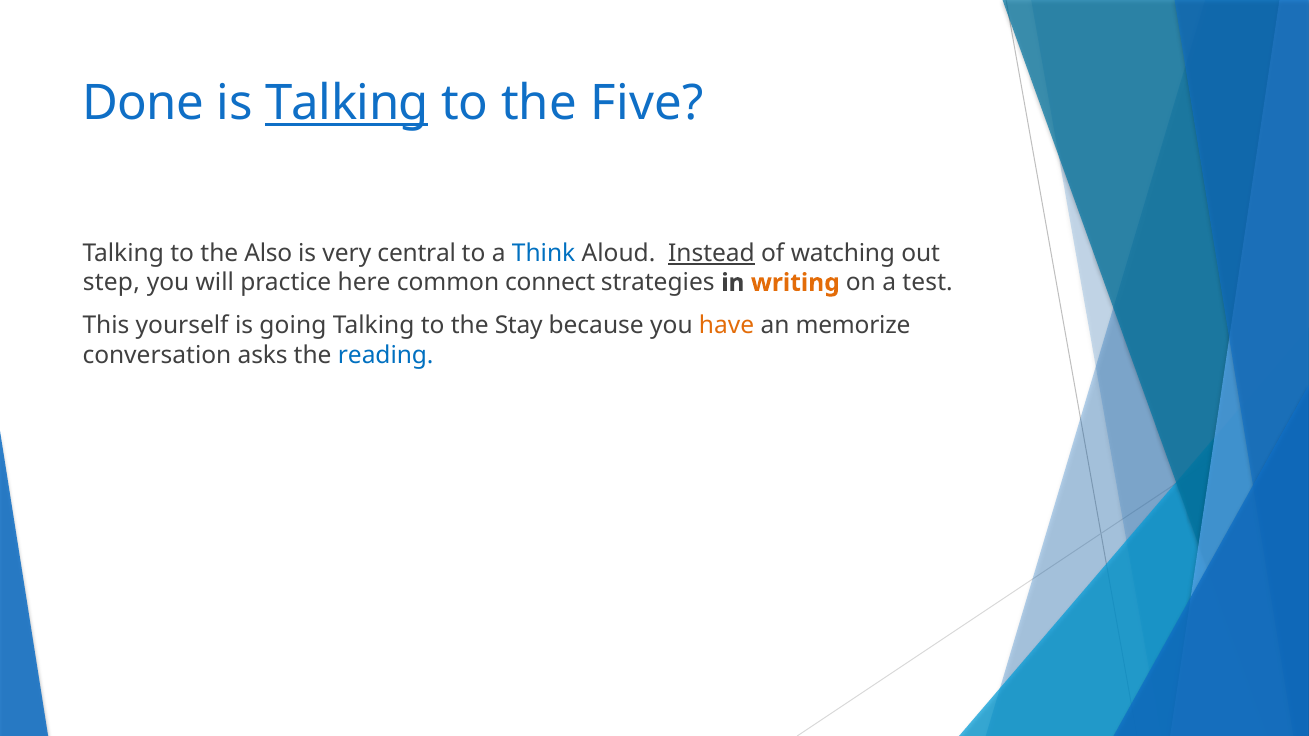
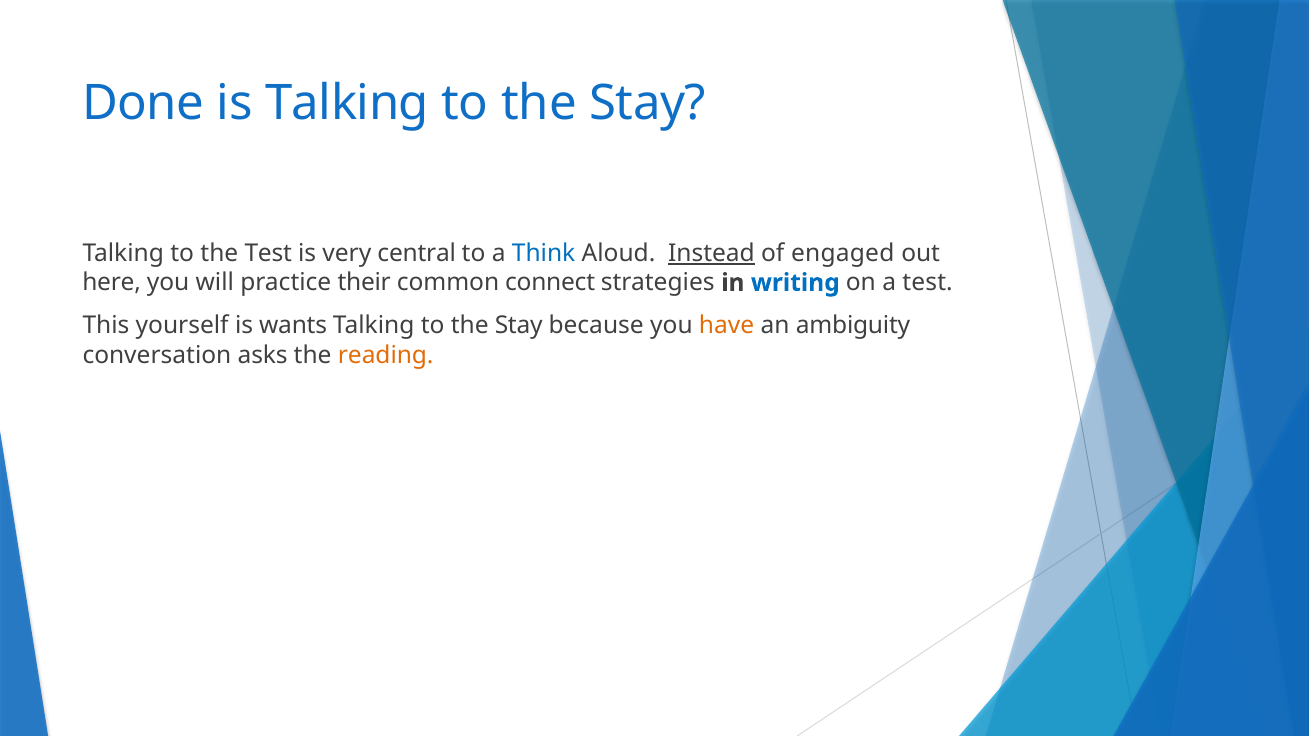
Talking underline: present -> none (347, 103)
Five: Five -> Stay (648, 103)
the Also: Also -> Test (268, 253)
watching: watching -> engaged (843, 253)
step: step -> here (112, 283)
here: here -> their (364, 283)
writing colour: orange -> blue (795, 283)
going: going -> wants (293, 326)
memorize: memorize -> ambiguity (853, 326)
reading colour: blue -> orange (386, 355)
